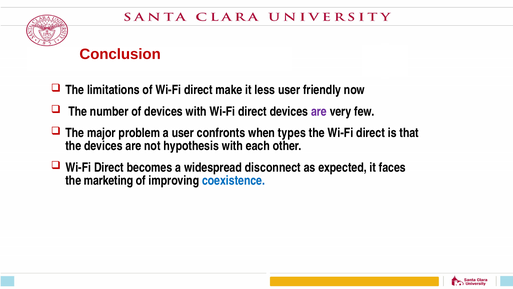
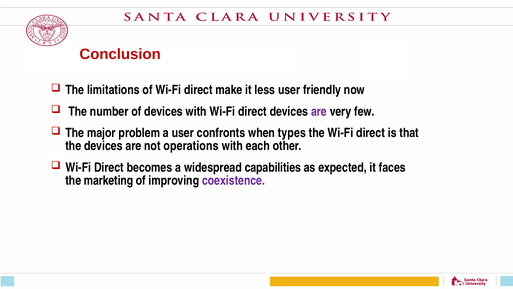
hypothesis: hypothesis -> operations (191, 146)
disconnect: disconnect -> capabilities (273, 167)
coexistence colour: blue -> purple (234, 180)
